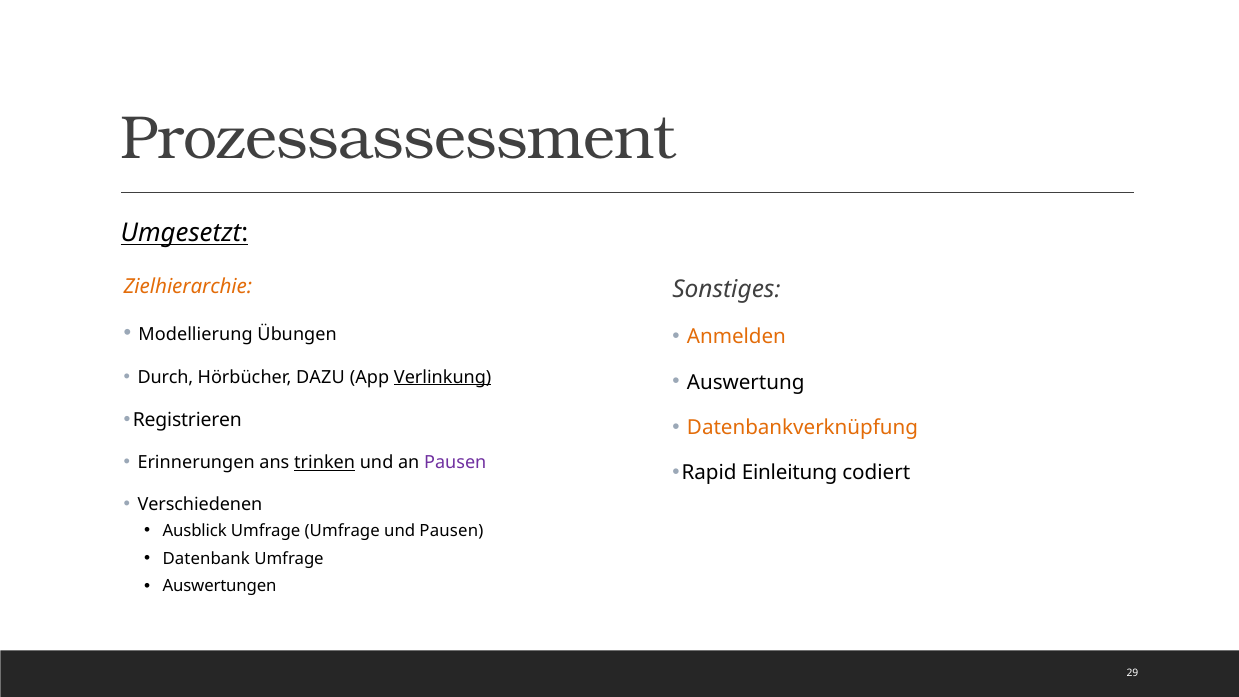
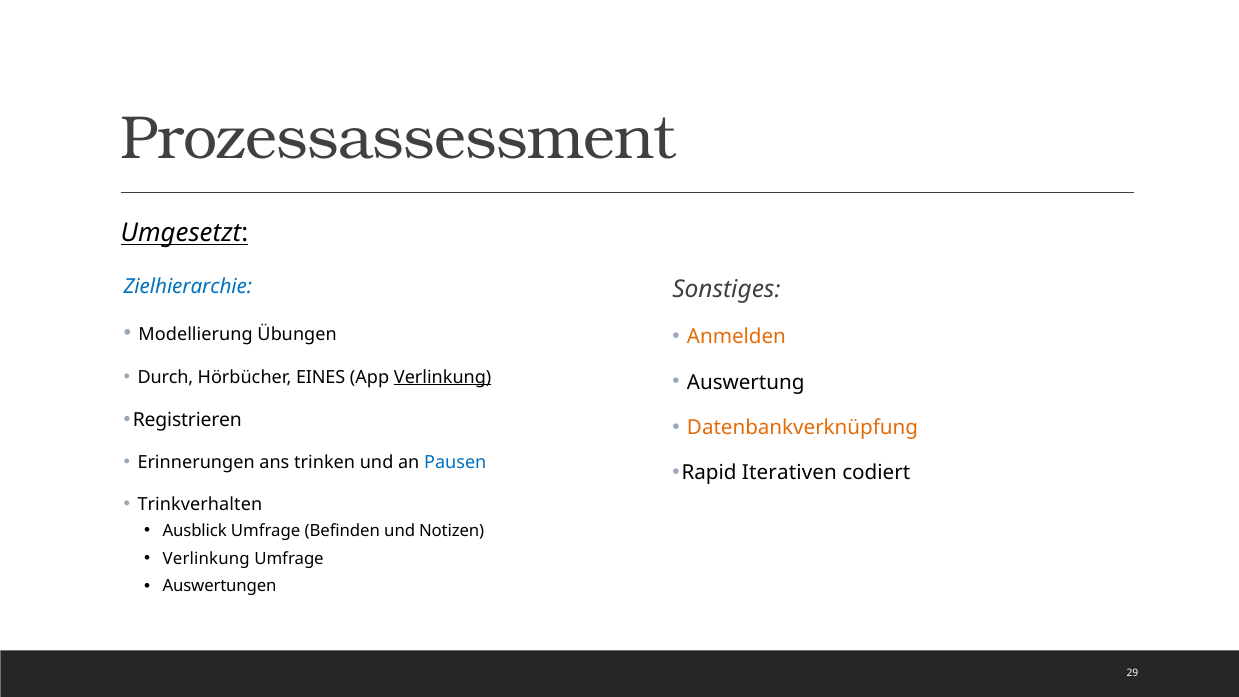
Zielhierarchie colour: orange -> blue (188, 287)
DAZU: DAZU -> EINES (321, 377)
trinken underline: present -> none (325, 463)
Pausen colour: purple -> blue (455, 463)
Einleitung: Einleitung -> Iterativen (789, 473)
Verschiedenen: Verschiedenen -> Trinkverhalten (200, 505)
Umfrage Umfrage: Umfrage -> Befinden (342, 531)
und Pausen: Pausen -> Notizen (452, 531)
Datenbank: Datenbank -> Verlinkung (206, 558)
